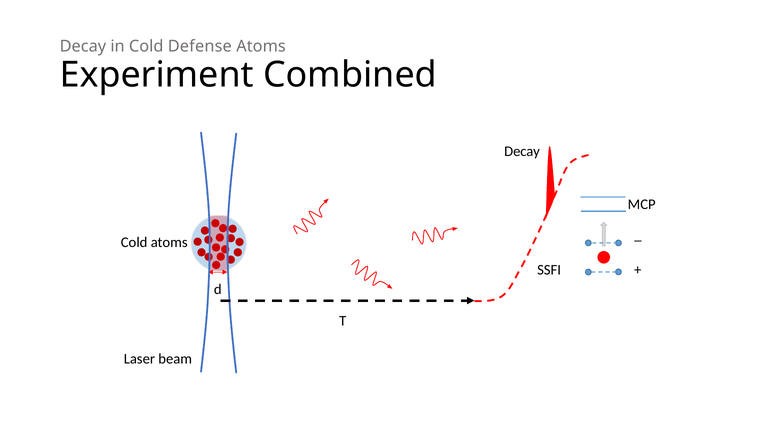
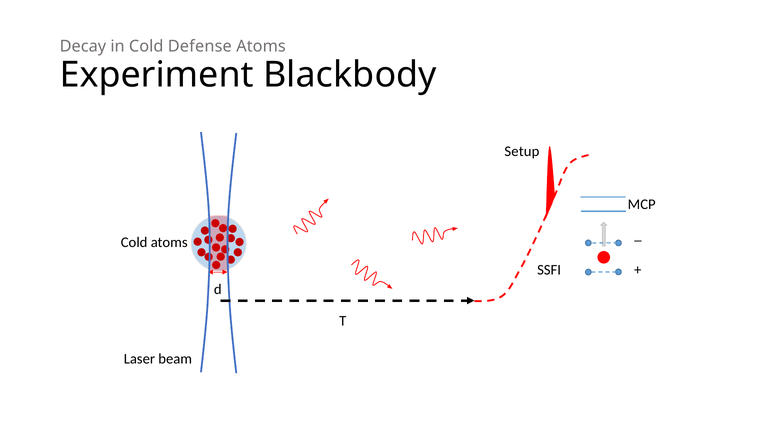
Combined: Combined -> Blackbody (350, 75)
Decay: Decay -> Setup (522, 151)
